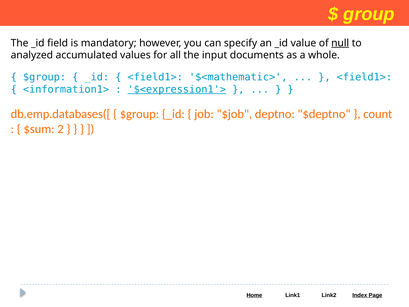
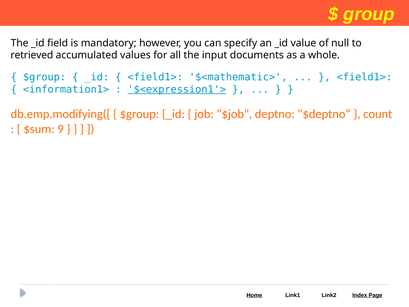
null underline: present -> none (340, 43)
analyzed: analyzed -> retrieved (32, 55)
db.emp.databases([: db.emp.databases([ -> db.emp.modifying([ (61, 114)
2: 2 -> 9 (61, 129)
